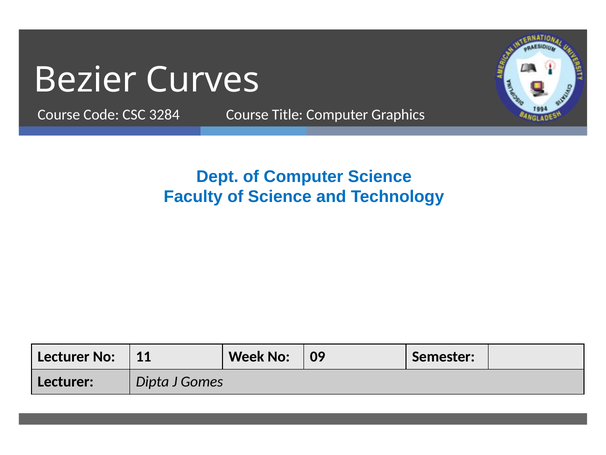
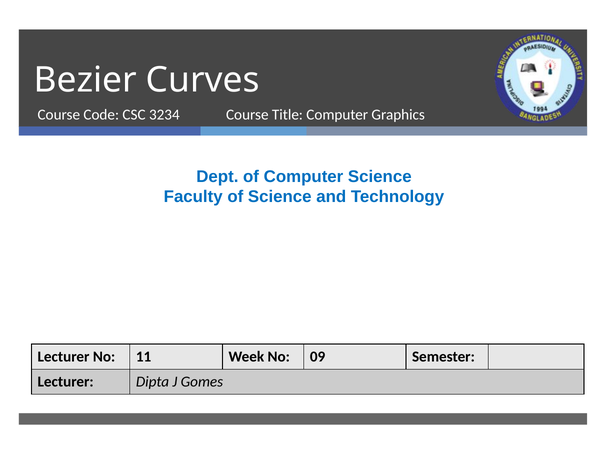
3284: 3284 -> 3234 (164, 115)
